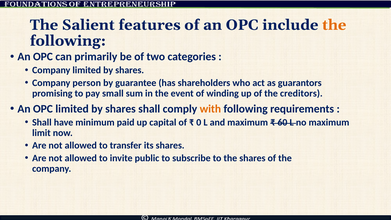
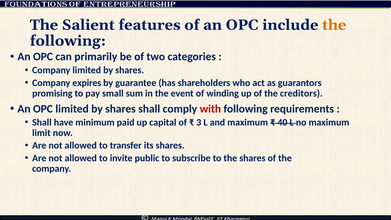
person: person -> expires (87, 83)
with colour: orange -> red (210, 109)
0: 0 -> 3 (199, 122)
60: 60 -> 40 (282, 122)
